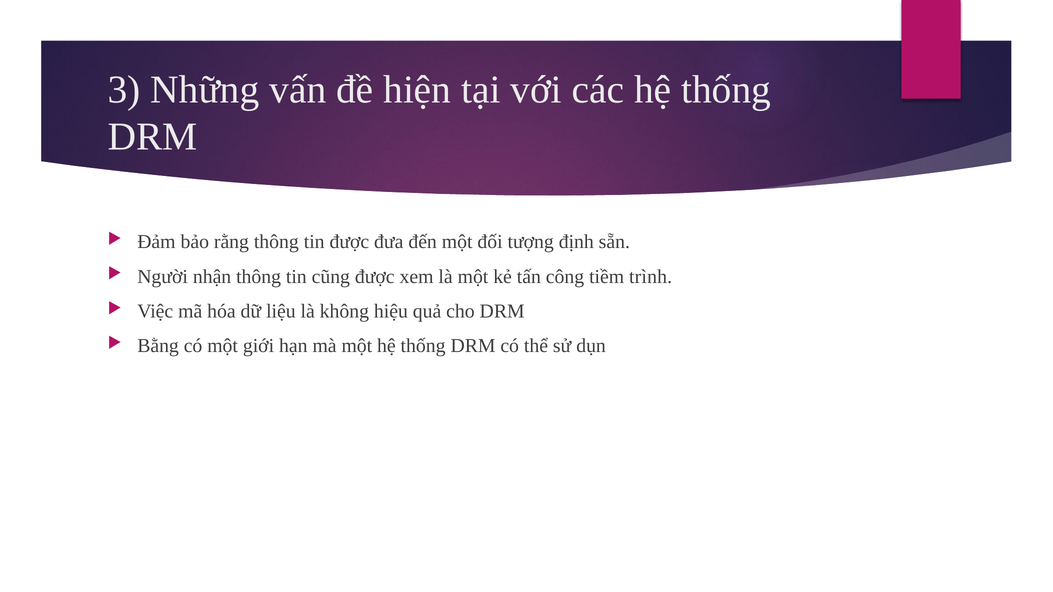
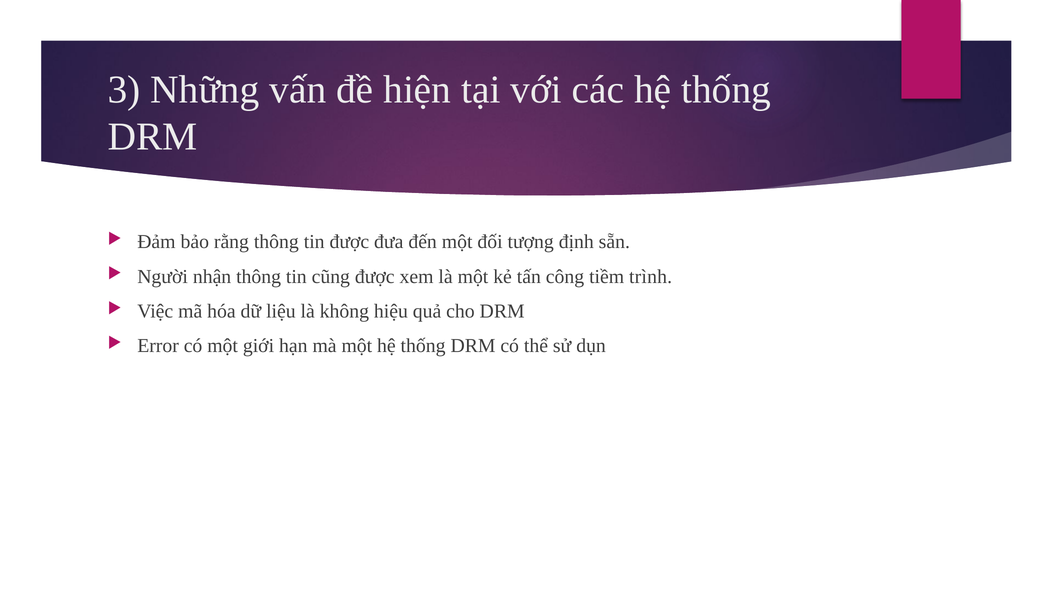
Bằng: Bằng -> Error (158, 346)
